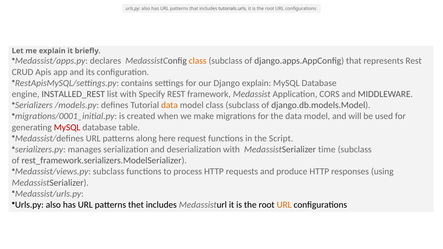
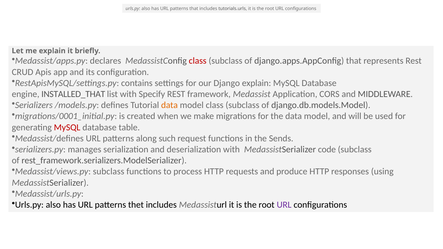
class colour: orange -> red (198, 61)
INSTALLED_REST: INSTALLED_REST -> INSTALLED_THAT (73, 94)
here: here -> such (167, 138)
Script: Script -> Sends (281, 138)
time: time -> code (327, 150)
URL colour: orange -> purple (284, 205)
